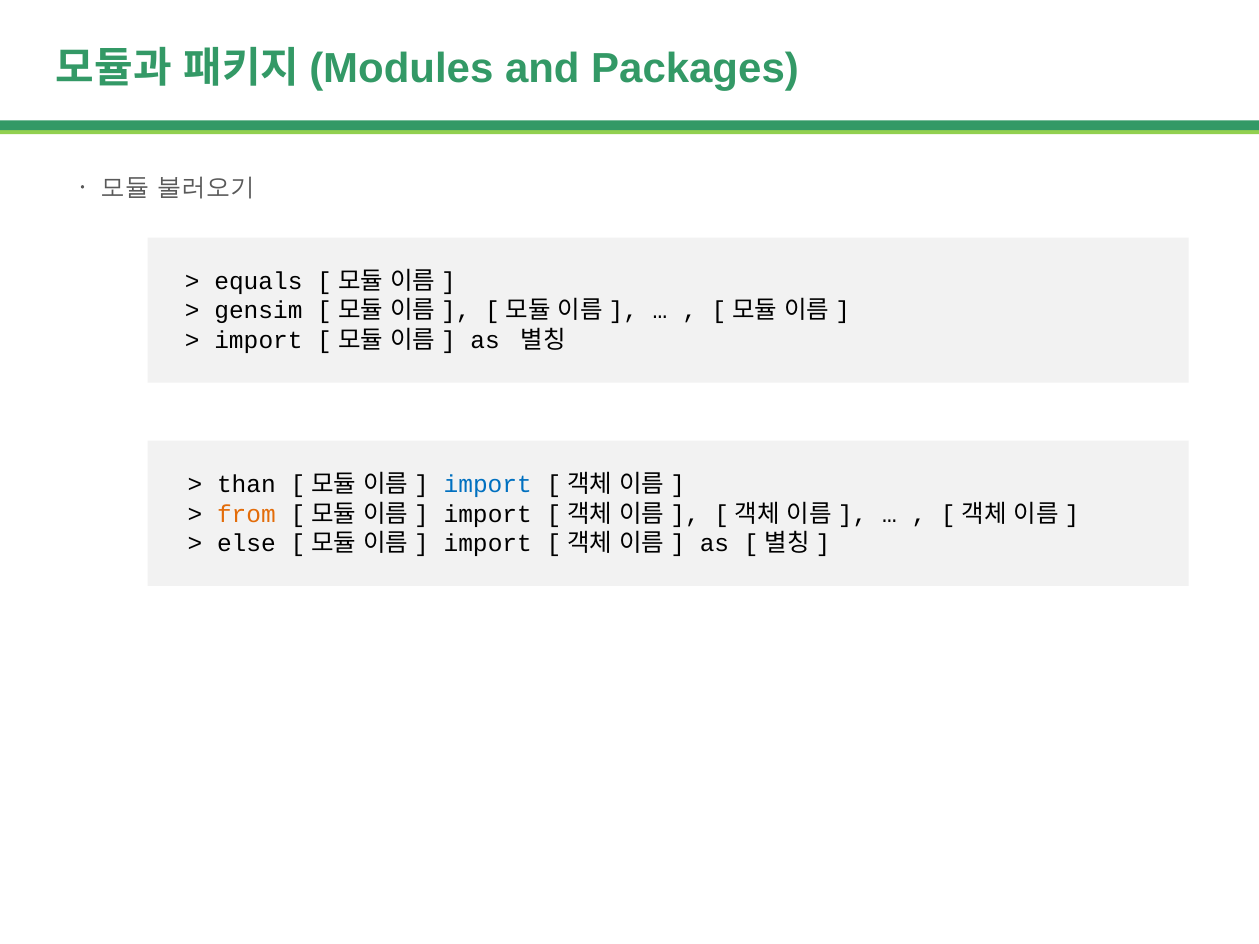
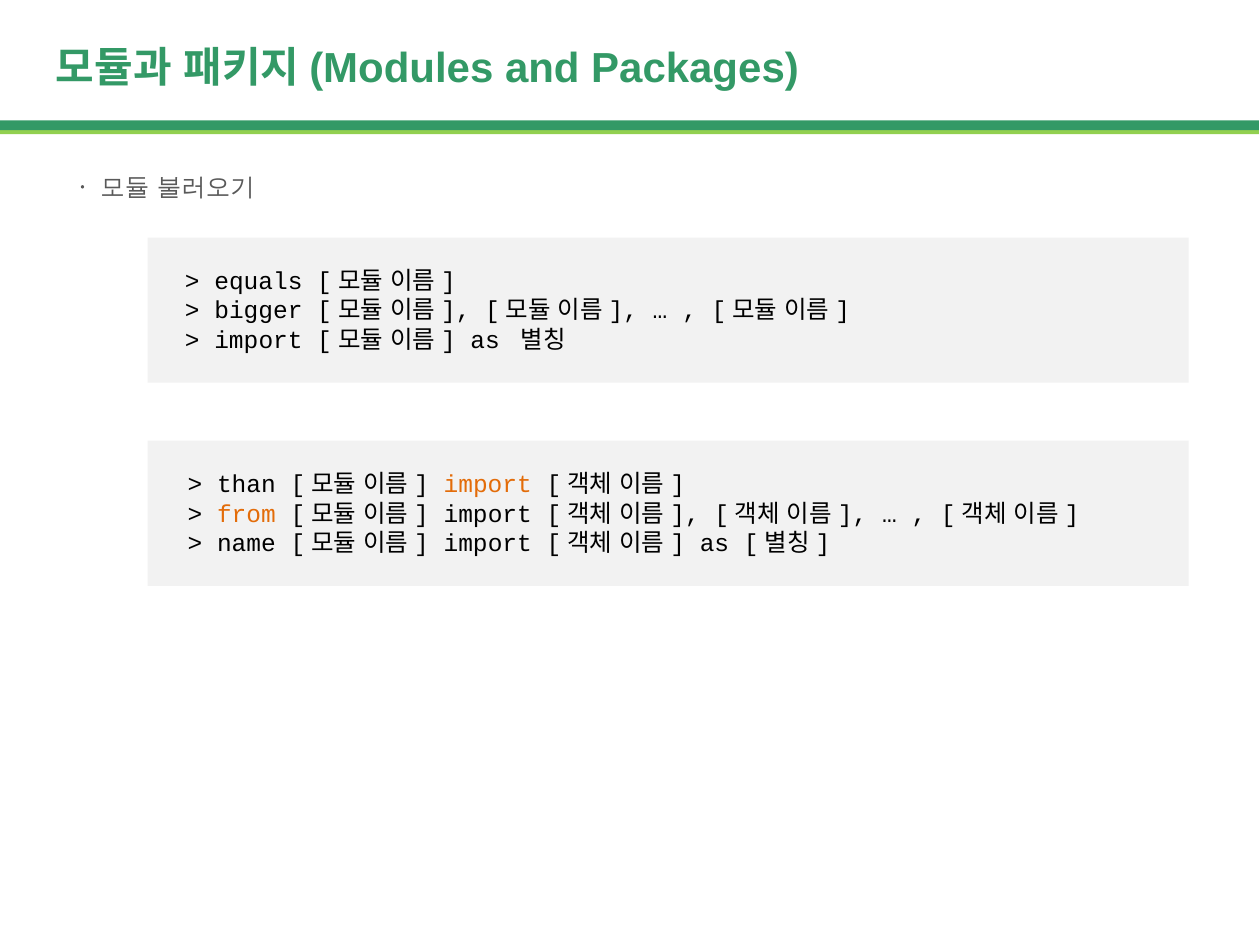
gensim: gensim -> bigger (258, 311)
import colour: blue -> orange (488, 485)
else: else -> name (246, 544)
